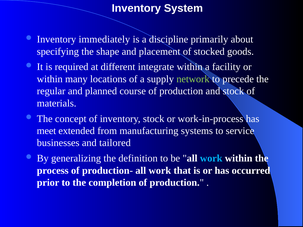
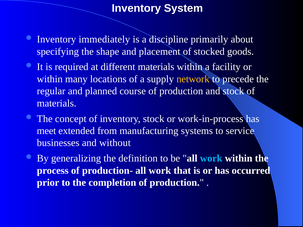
different integrate: integrate -> materials (156, 67)
network colour: light green -> yellow (193, 79)
tailored: tailored -> without (115, 143)
